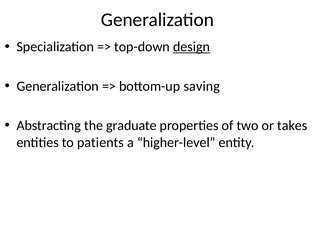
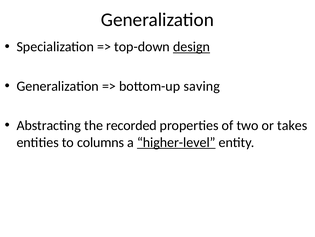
graduate: graduate -> recorded (131, 125)
patients: patients -> columns (101, 142)
higher-level underline: none -> present (176, 142)
